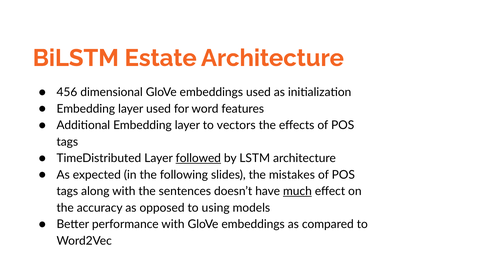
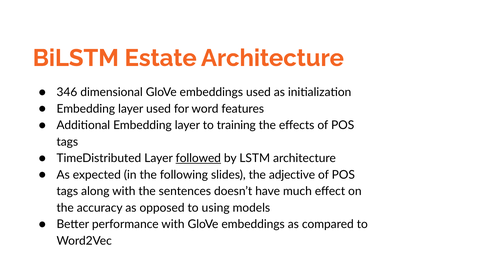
456: 456 -> 346 (67, 92)
vectors: vectors -> training (236, 125)
mistakes: mistakes -> adjective (292, 174)
much underline: present -> none (297, 191)
